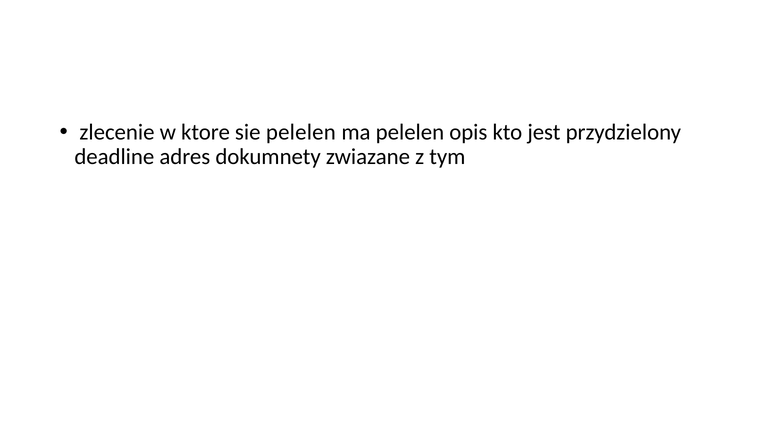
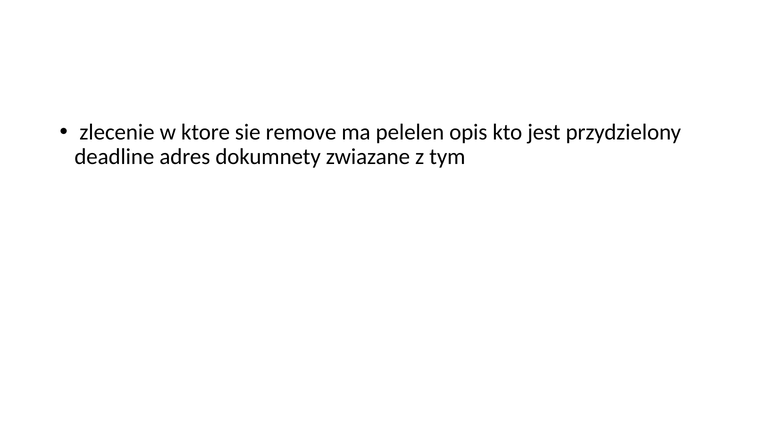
sie pelelen: pelelen -> remove (301, 132)
